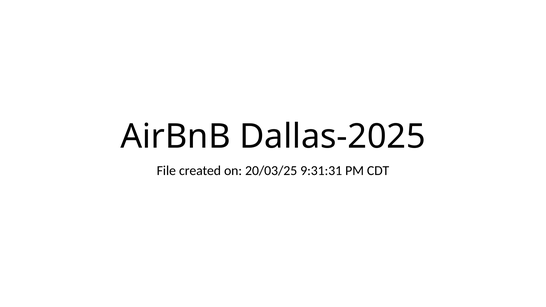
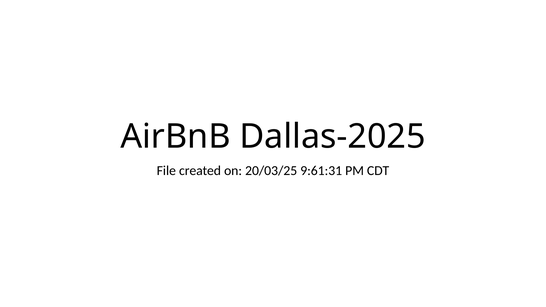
9:31:31: 9:31:31 -> 9:61:31 (321, 171)
